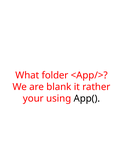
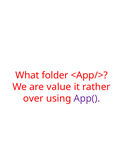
blank: blank -> value (59, 87)
your: your -> over (33, 99)
App( colour: black -> purple (87, 99)
